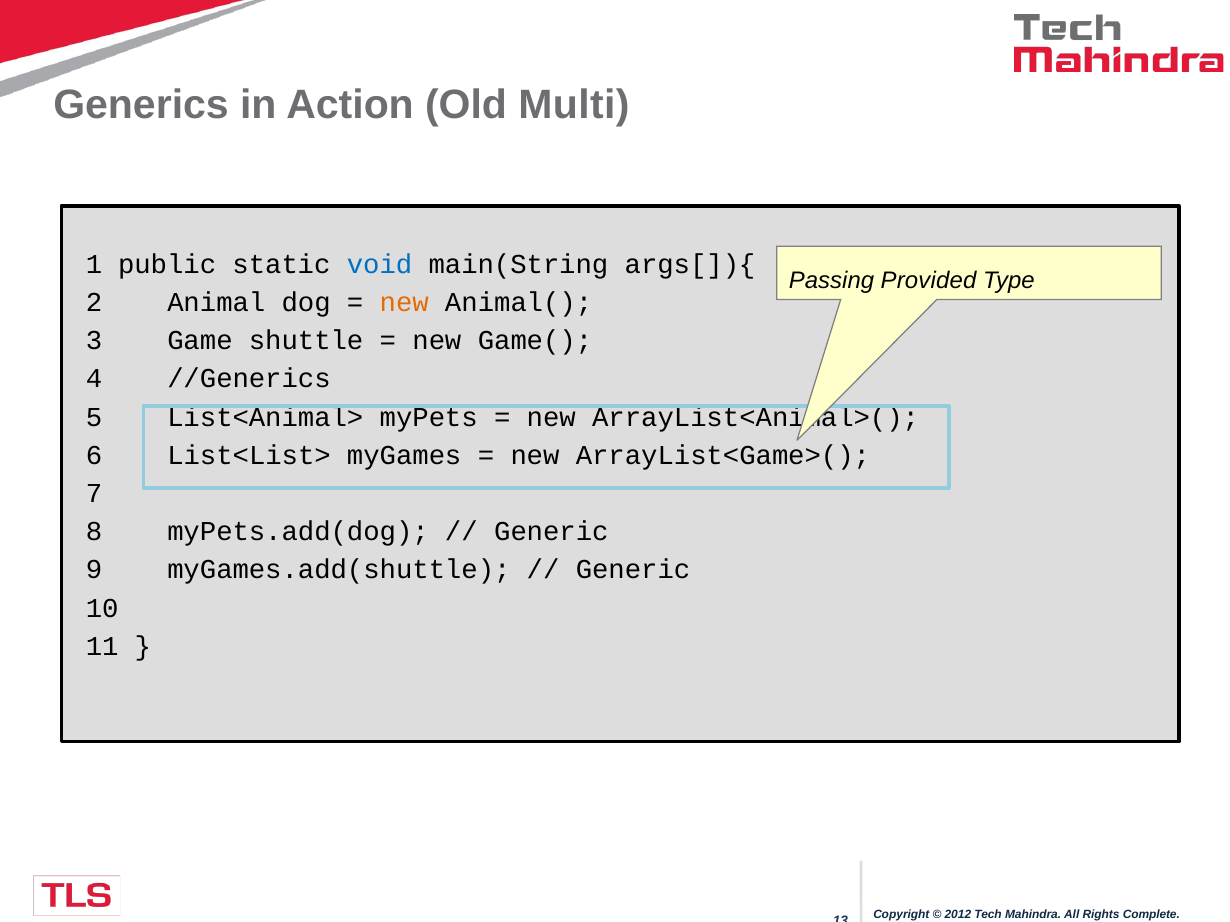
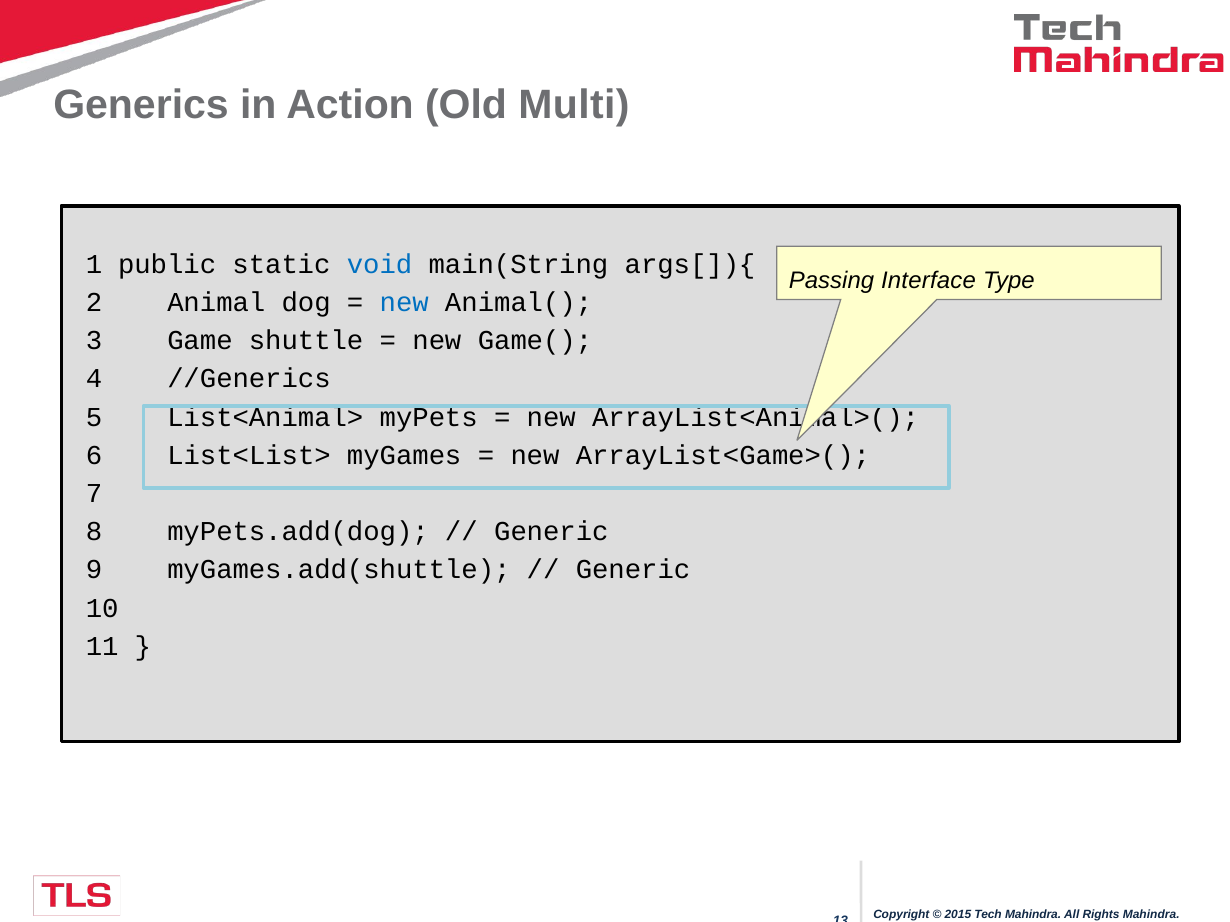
Provided: Provided -> Interface (928, 281)
new colour: orange -> blue (404, 303)
2012: 2012 -> 2015 (958, 915)
Rights Complete: Complete -> Mahindra (1151, 915)
